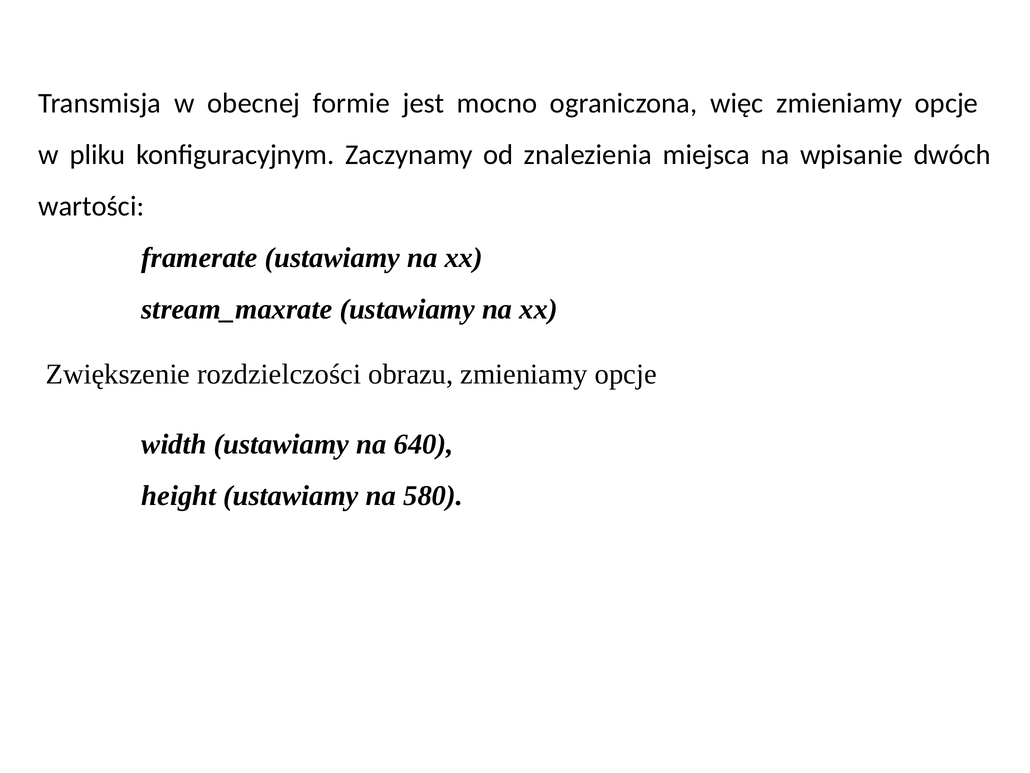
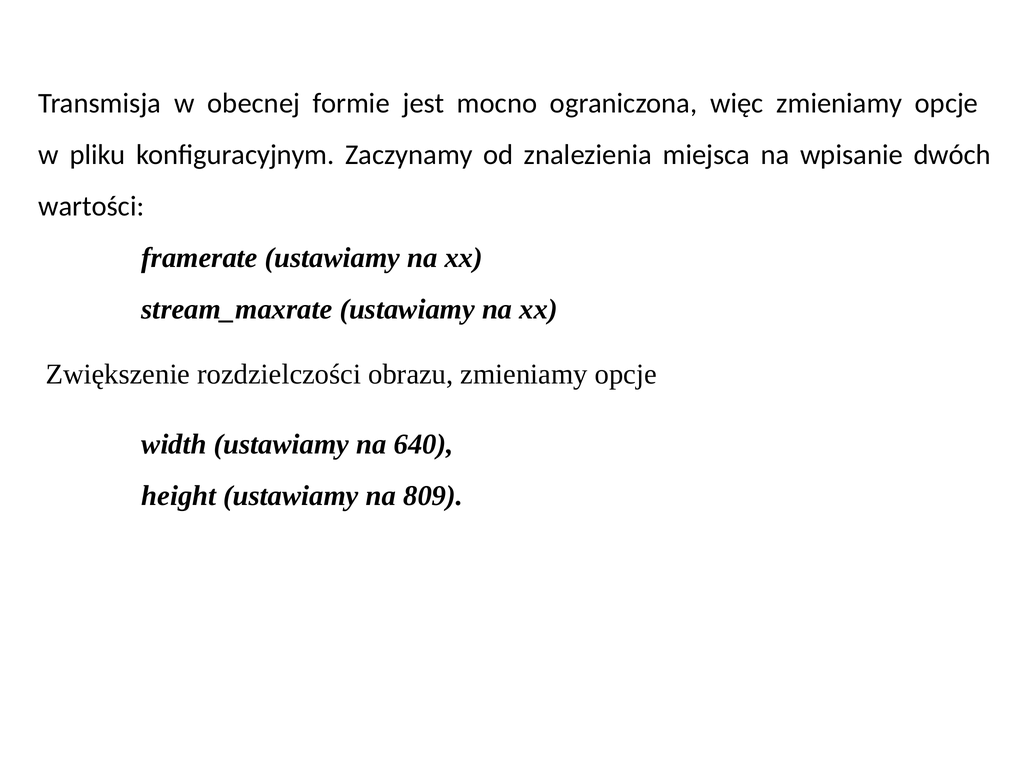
580: 580 -> 809 (433, 495)
